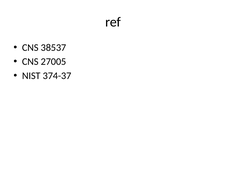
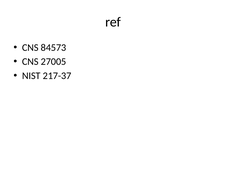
38537: 38537 -> 84573 (53, 47)
374-37: 374-37 -> 217-37 (57, 76)
